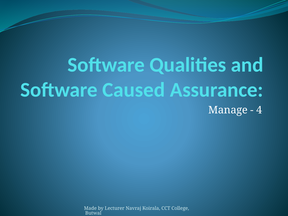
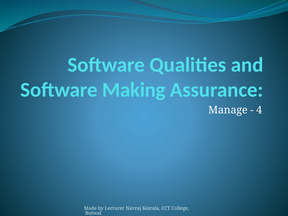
Caused: Caused -> Making (134, 90)
